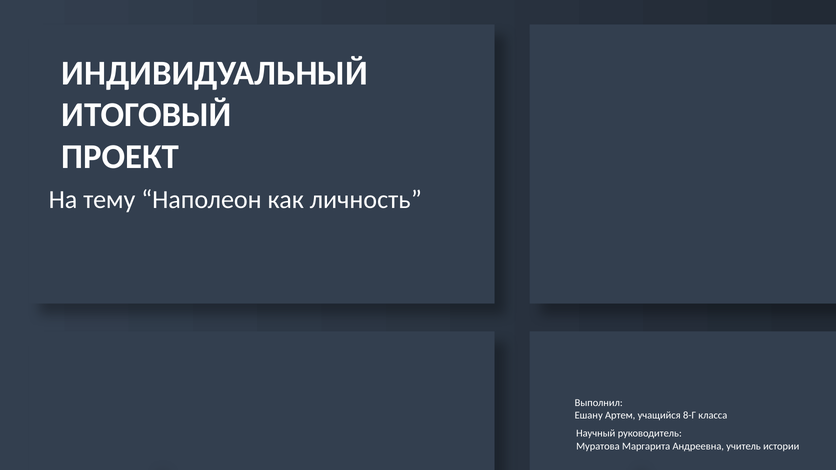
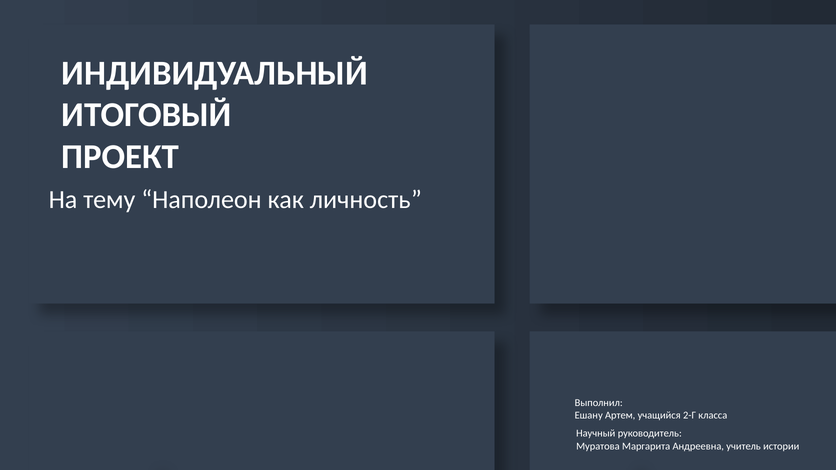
8-Г: 8-Г -> 2-Г (690, 416)
